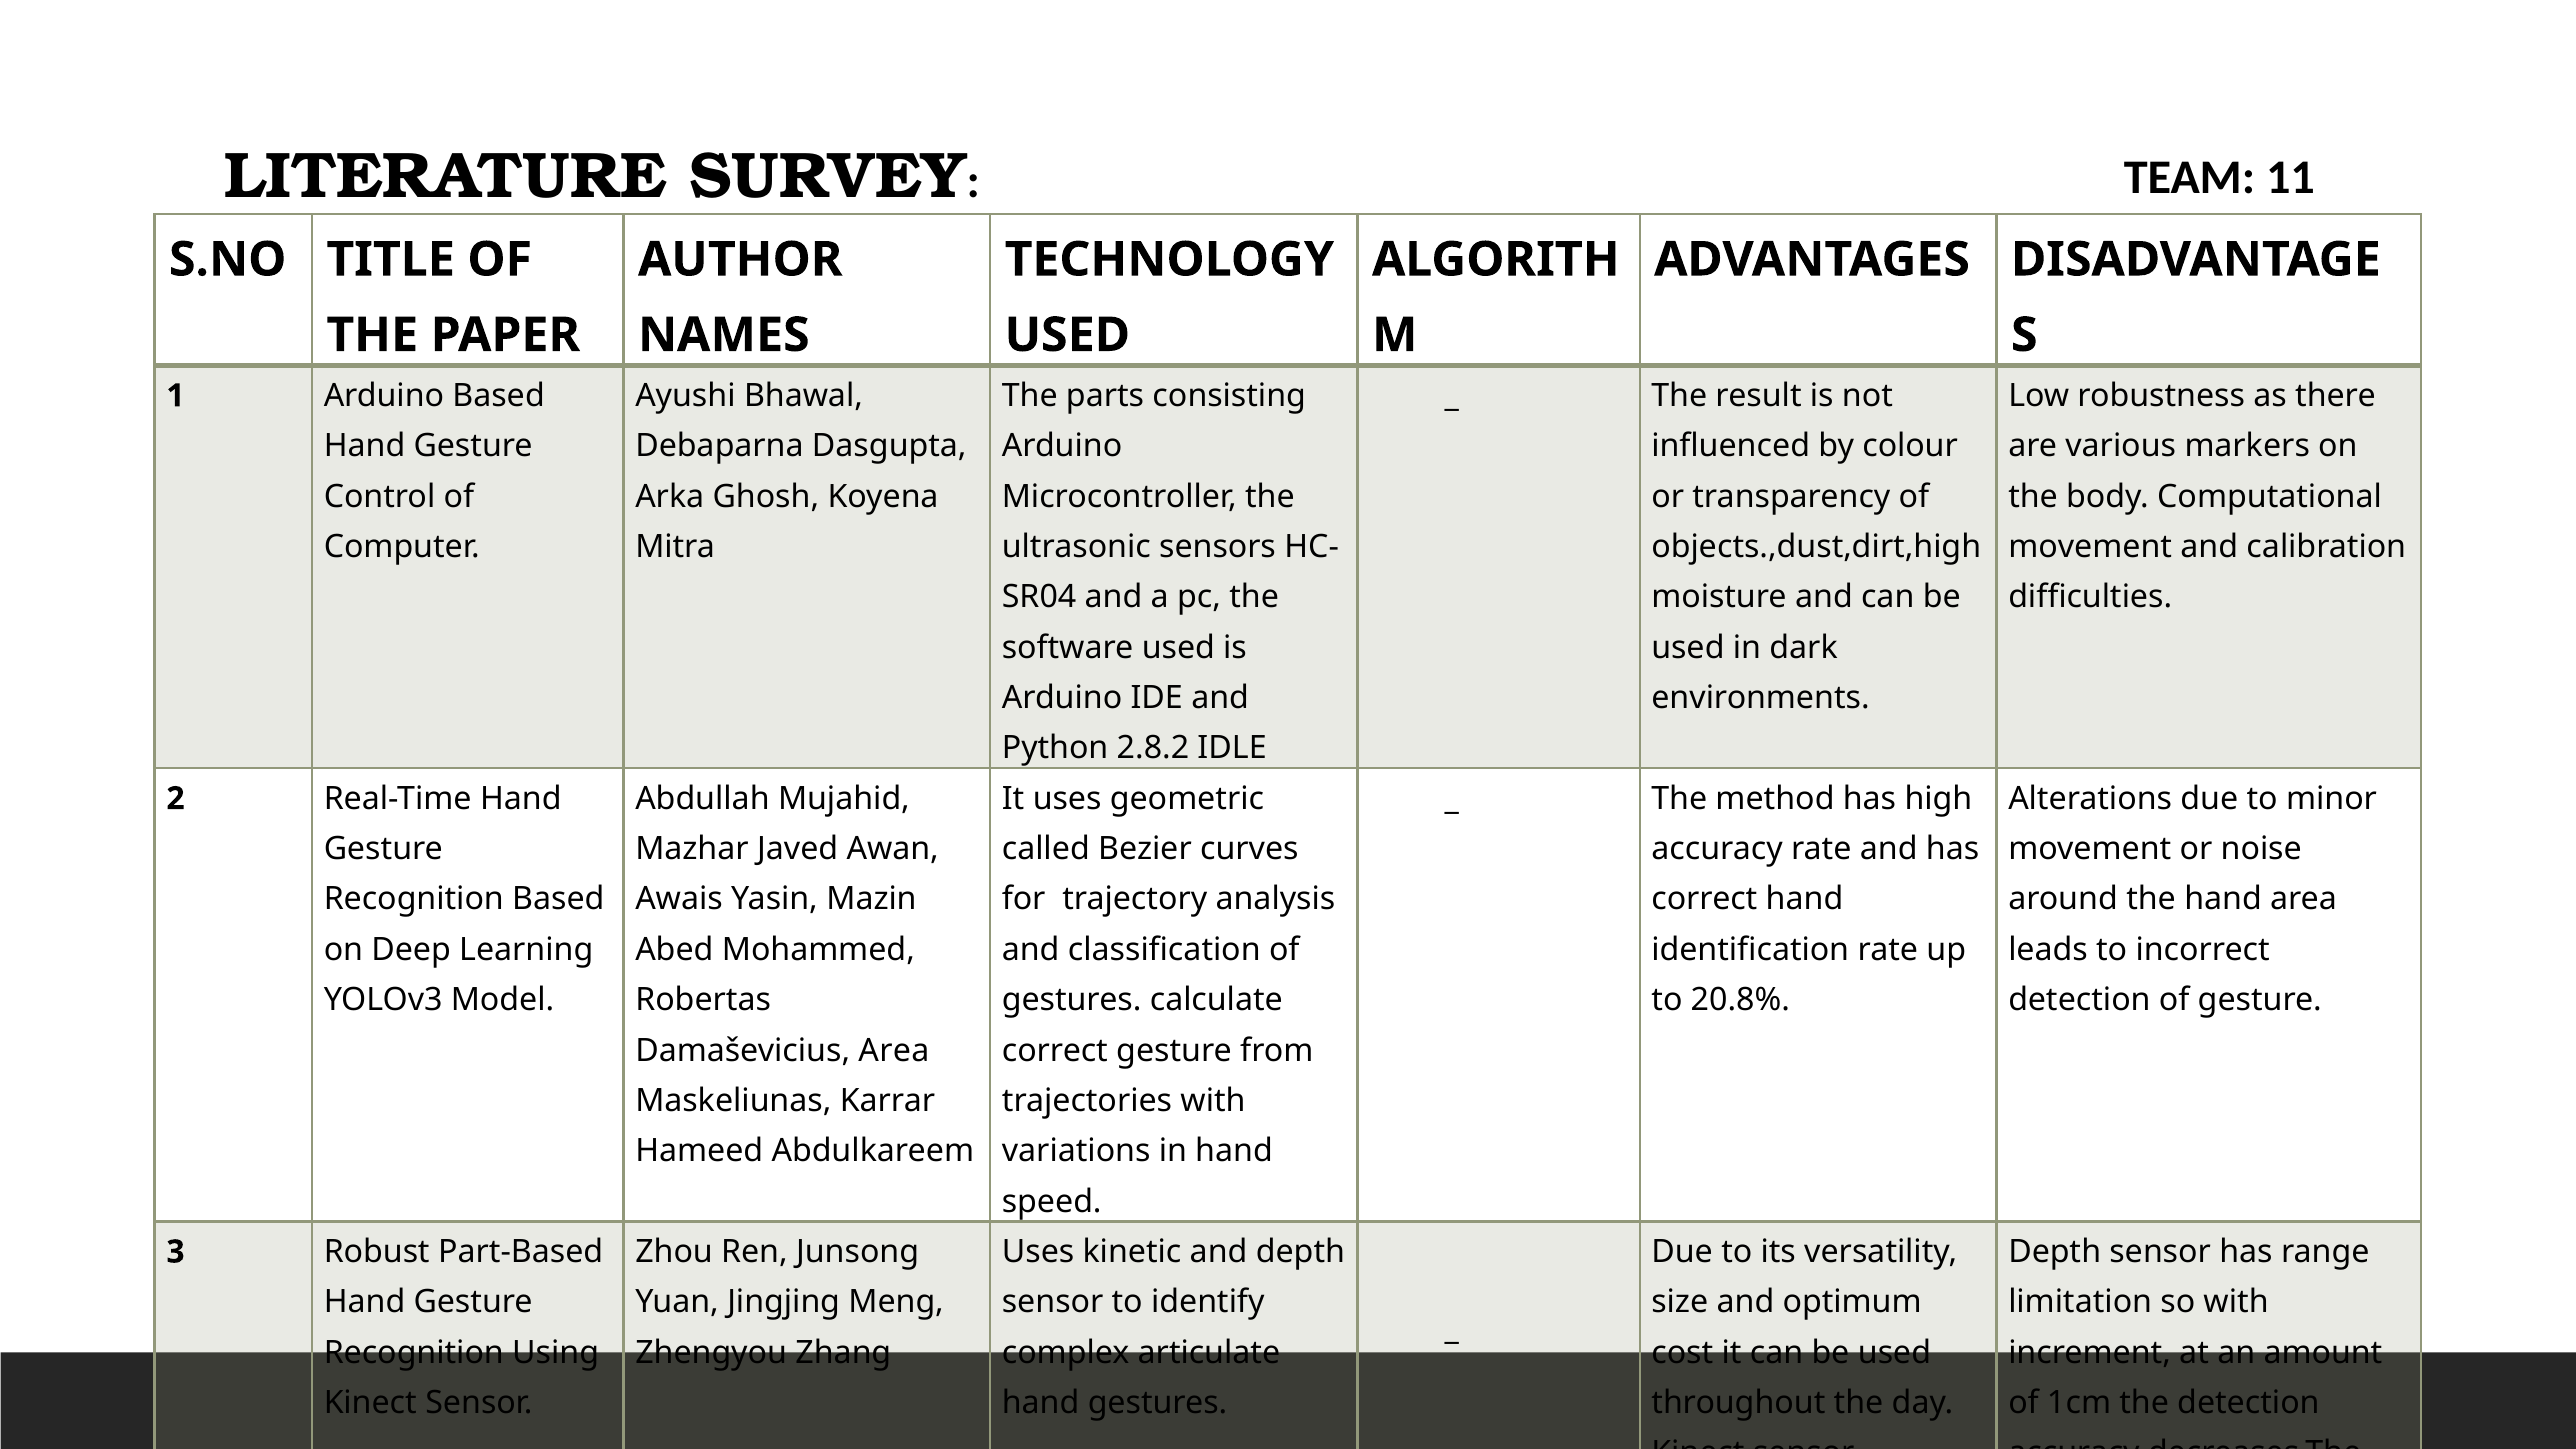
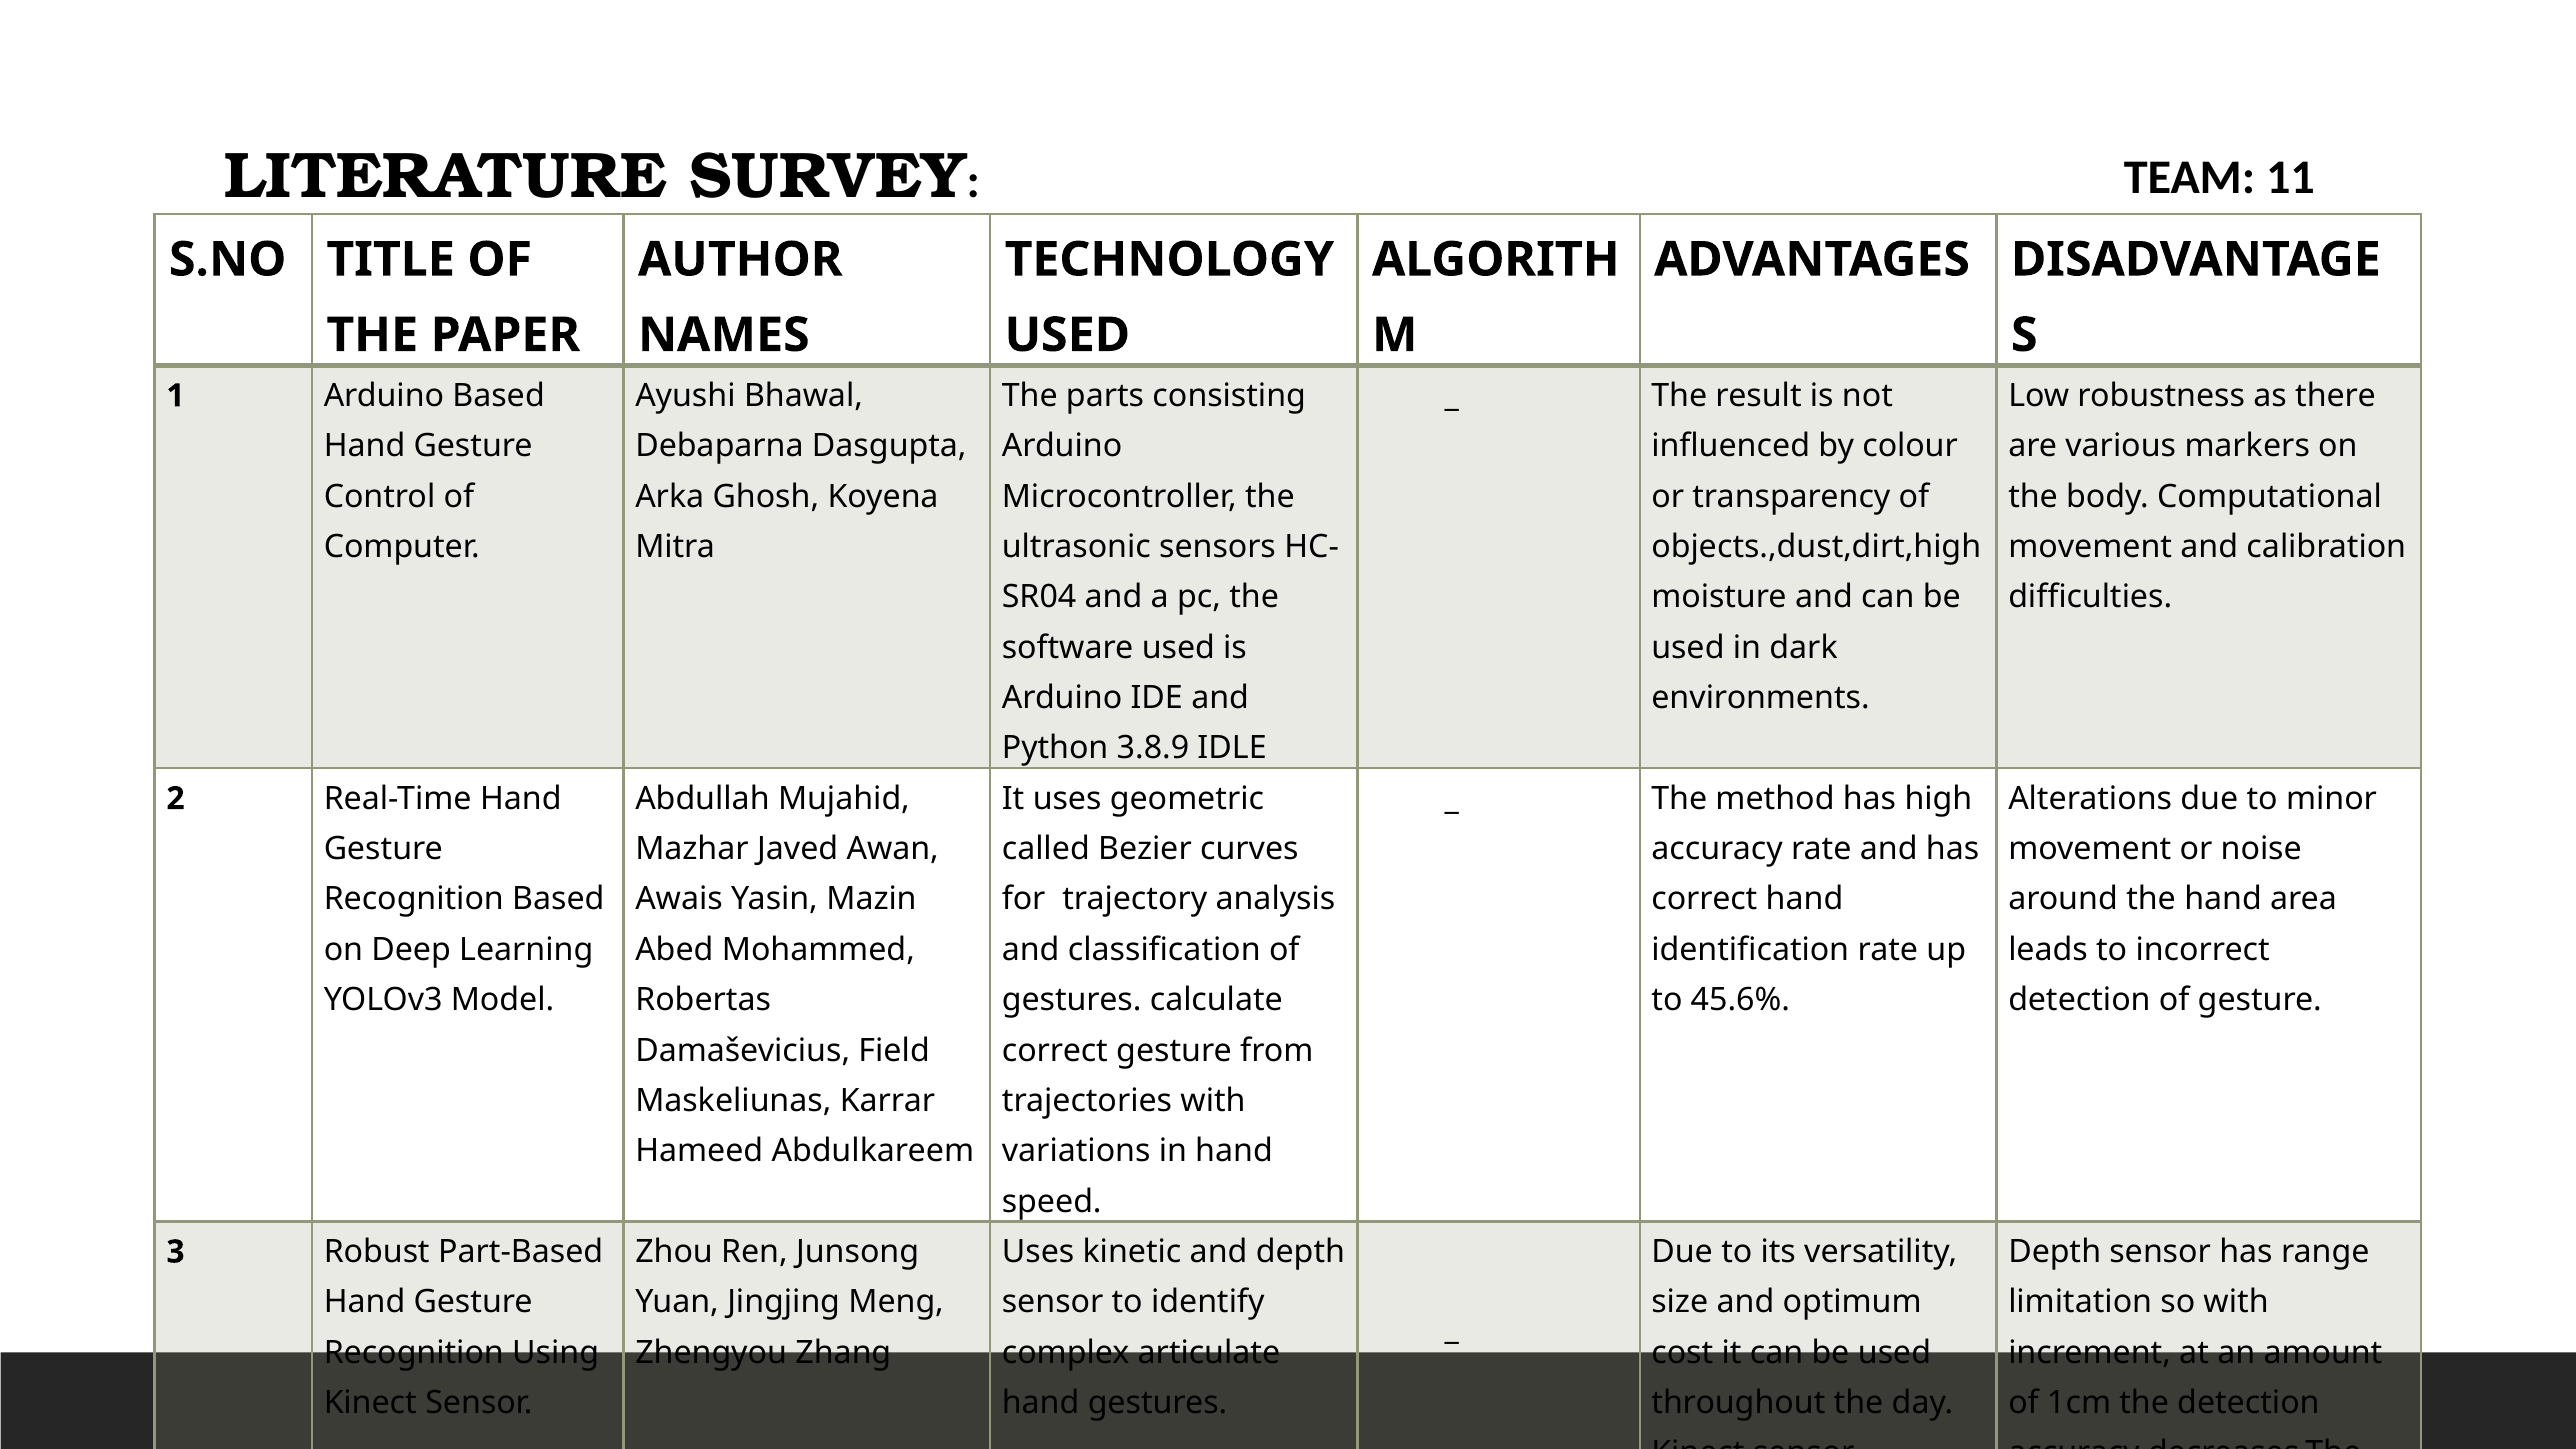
2.8.2: 2.8.2 -> 3.8.9 (1153, 748)
20.8%: 20.8% -> 45.6% (1740, 1000)
Damaševicius Area: Area -> Field (894, 1050)
